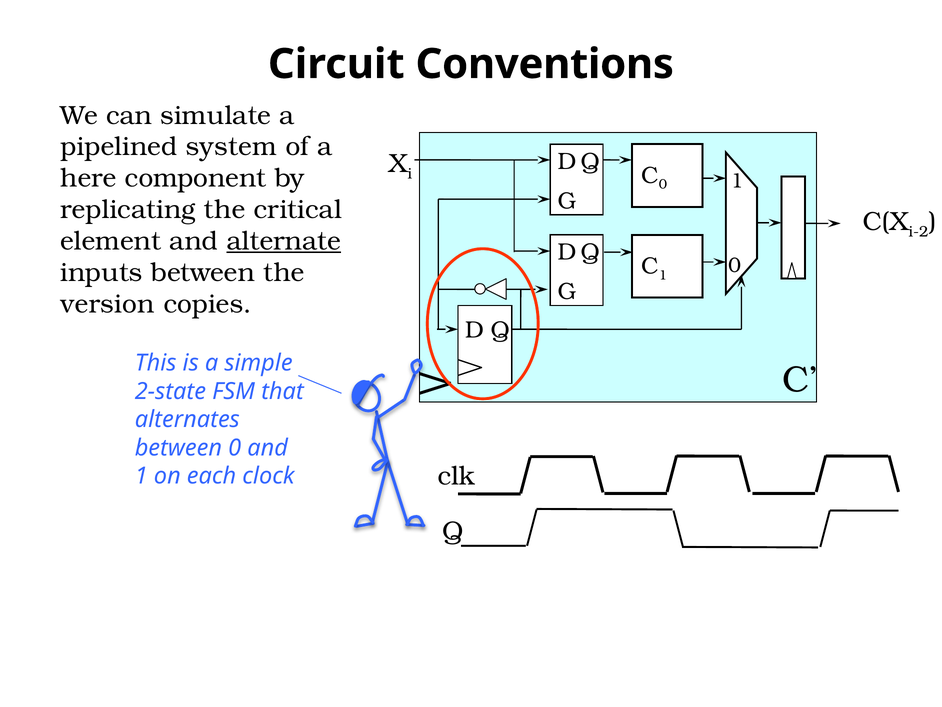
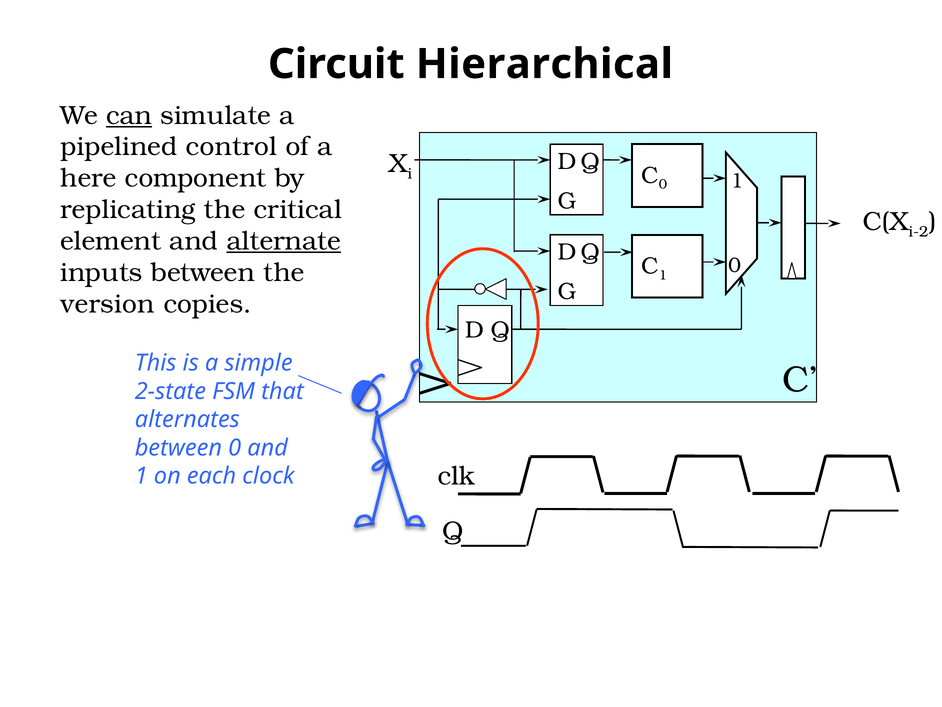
Conventions: Conventions -> Hierarchical (544, 64)
can underline: none -> present (129, 115)
system: system -> control (231, 147)
